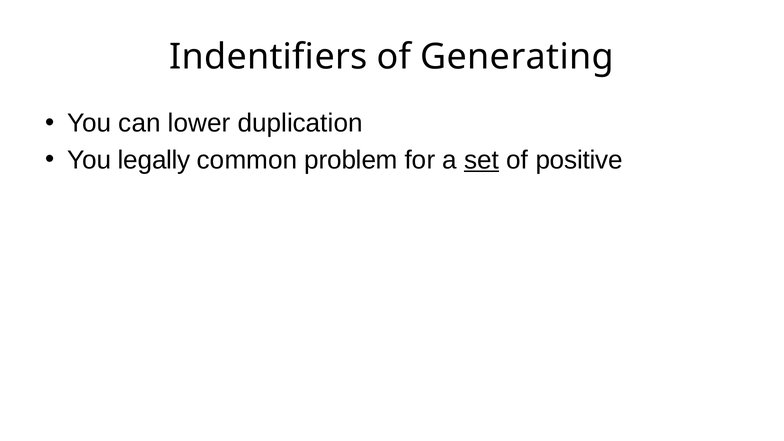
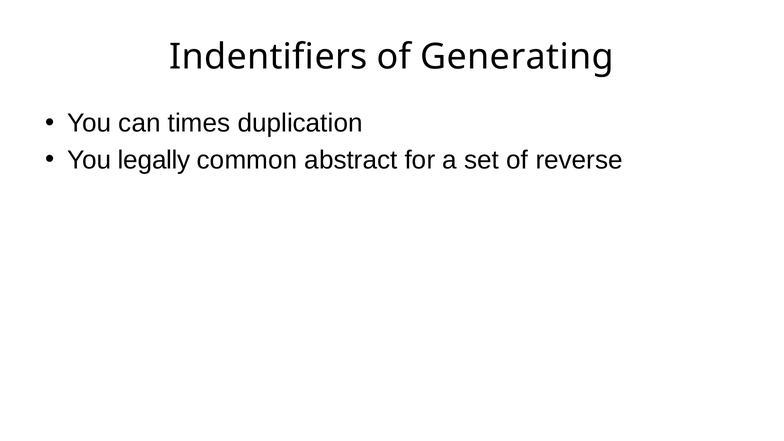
lower: lower -> times (199, 123)
problem: problem -> abstract (351, 160)
set underline: present -> none (482, 160)
positive: positive -> reverse (579, 160)
